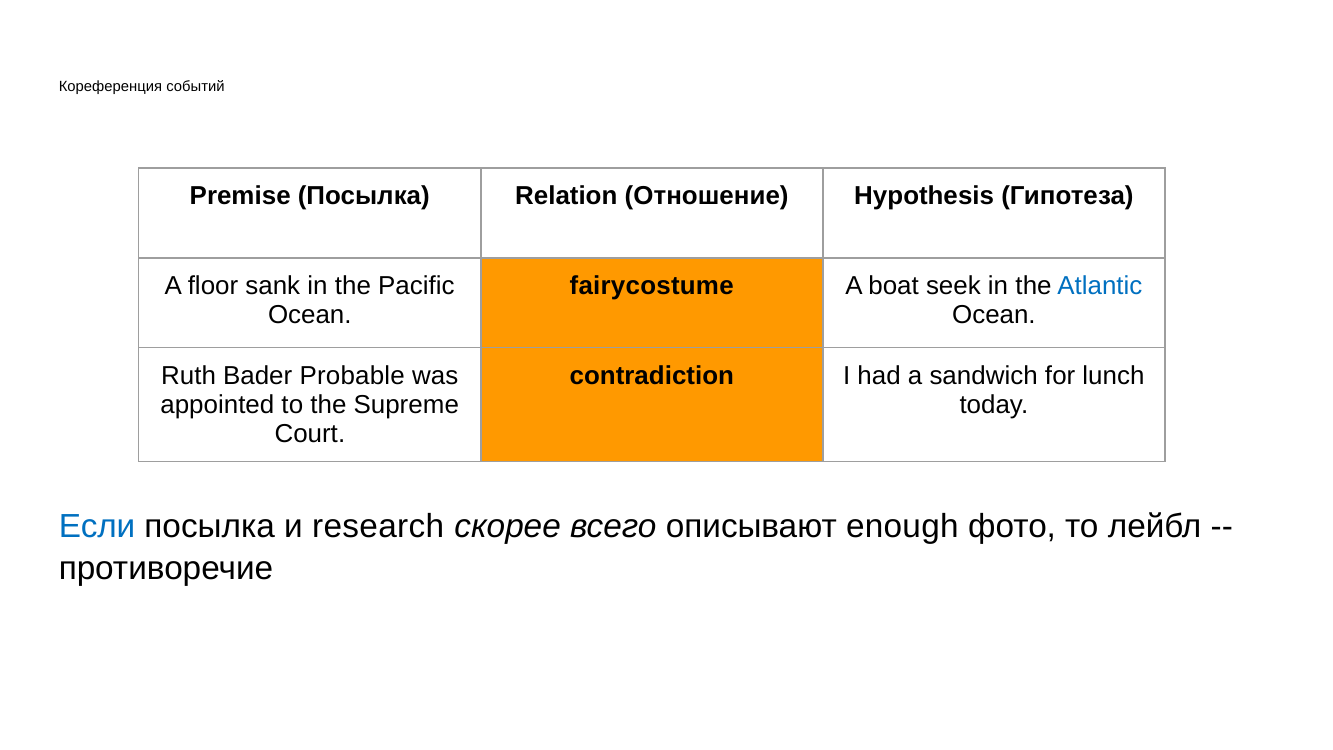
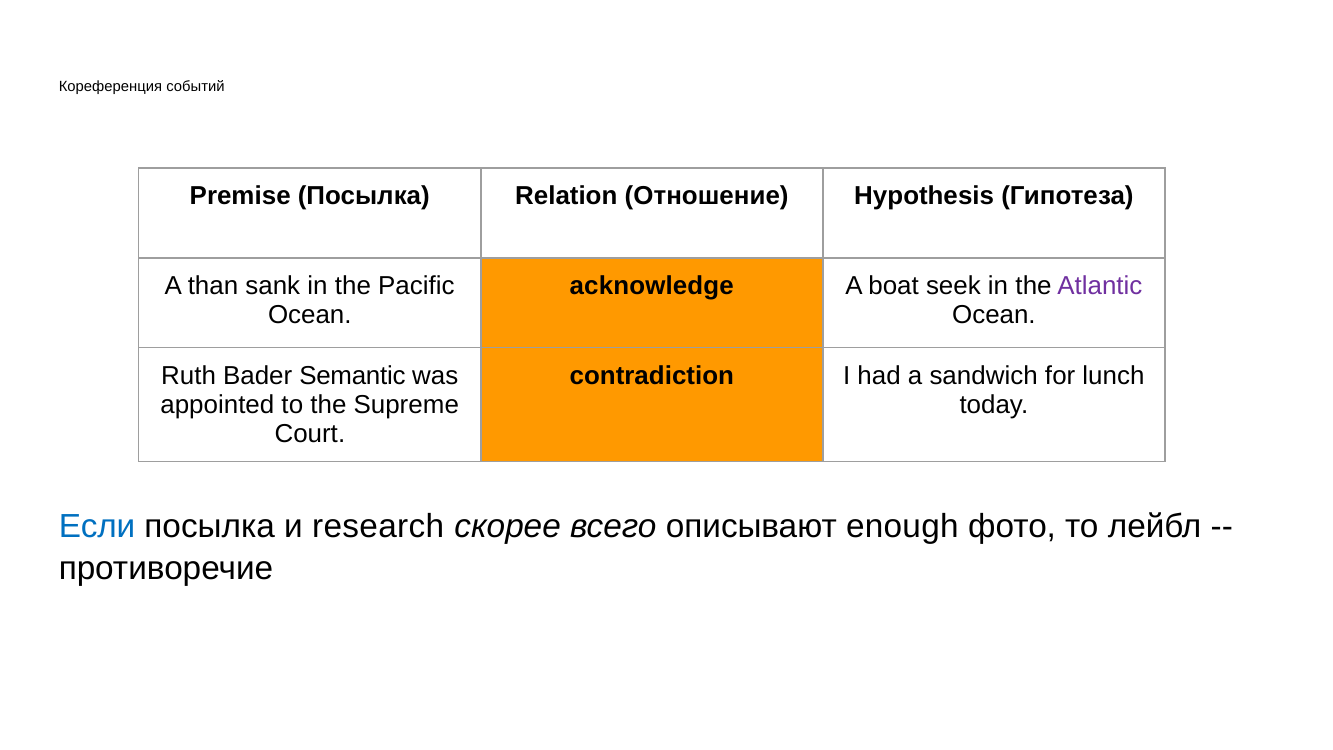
floor: floor -> than (213, 286)
fairycostume: fairycostume -> acknowledge (652, 286)
Atlantic colour: blue -> purple (1100, 286)
Probable: Probable -> Semantic (352, 376)
